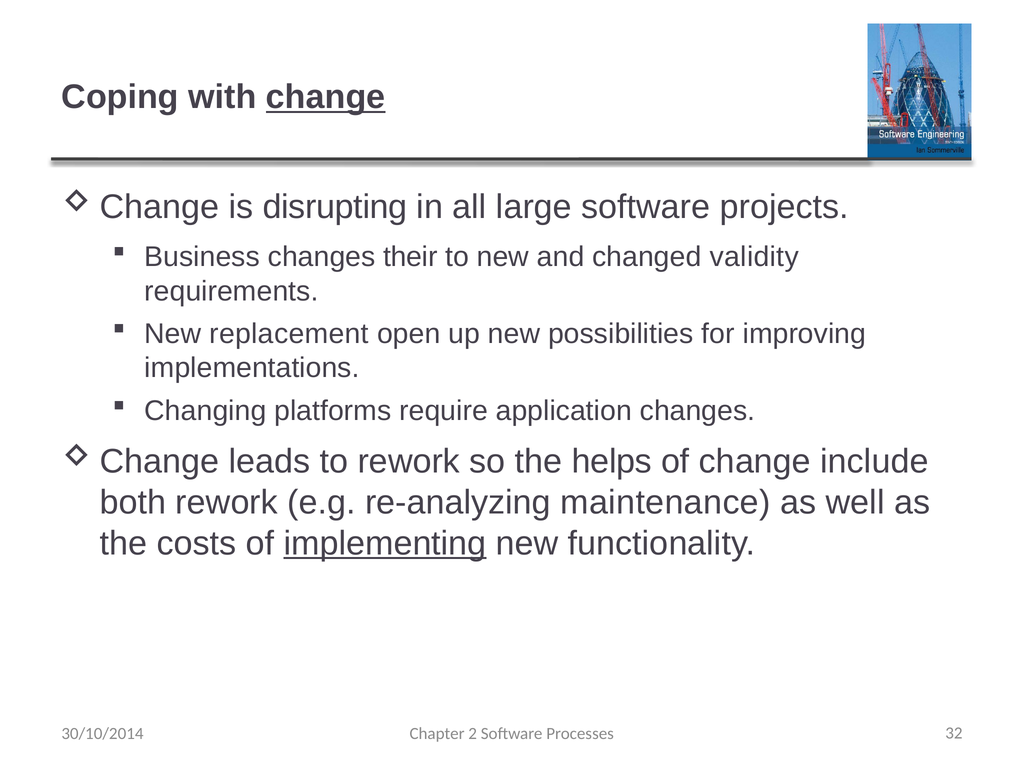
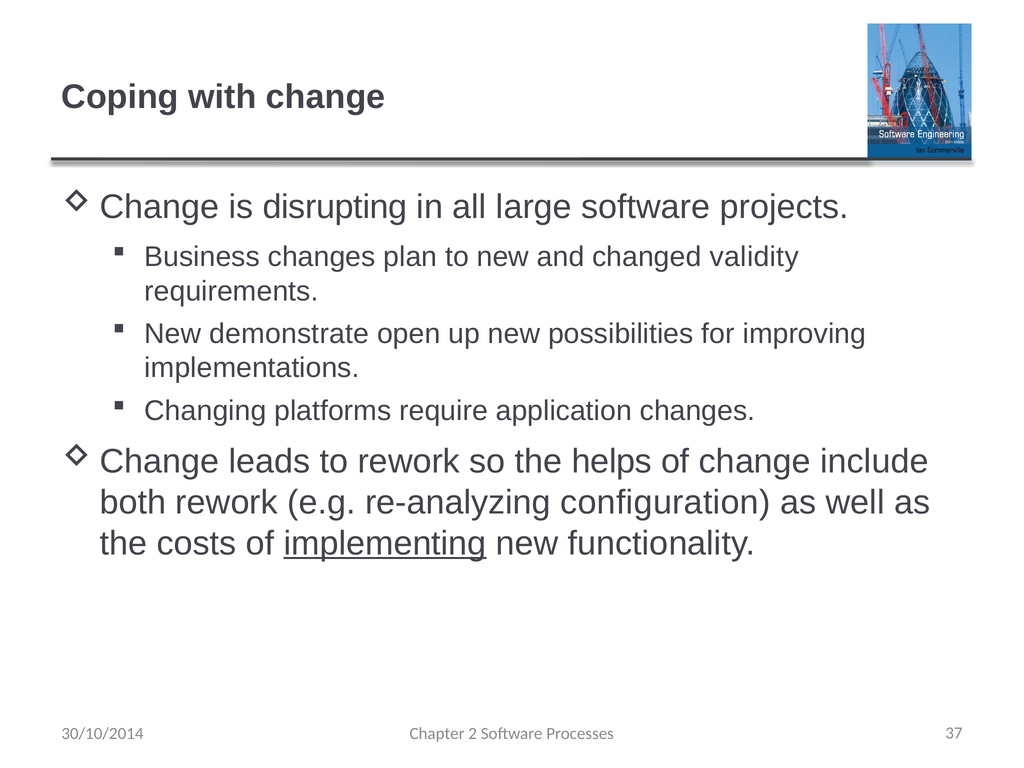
change underline: present -> none (326, 97)
their: their -> plan (410, 257)
replacement: replacement -> demonstrate (289, 334)
maintenance: maintenance -> configuration (666, 503)
32: 32 -> 37 (954, 733)
